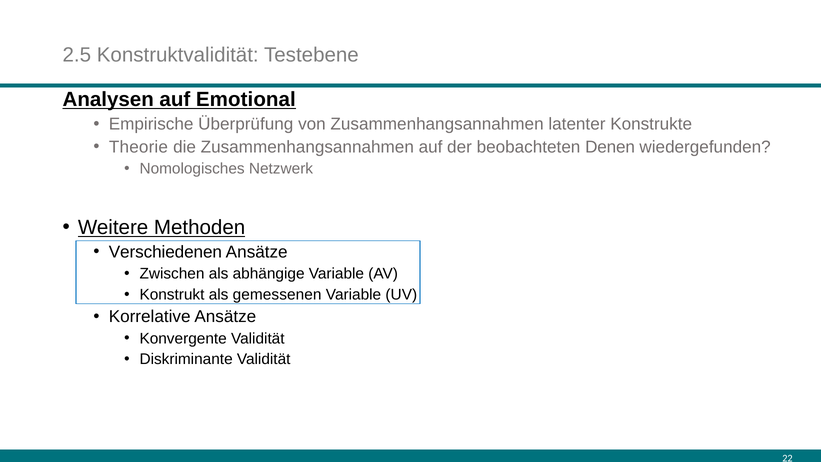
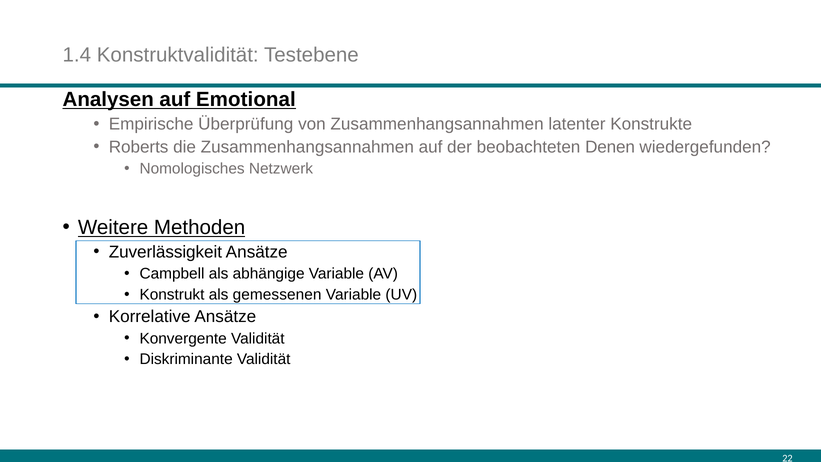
2.5: 2.5 -> 1.4 (77, 55)
Theorie: Theorie -> Roberts (139, 147)
Verschiedenen: Verschiedenen -> Zuverlässigkeit (165, 252)
Zwischen: Zwischen -> Campbell (172, 274)
